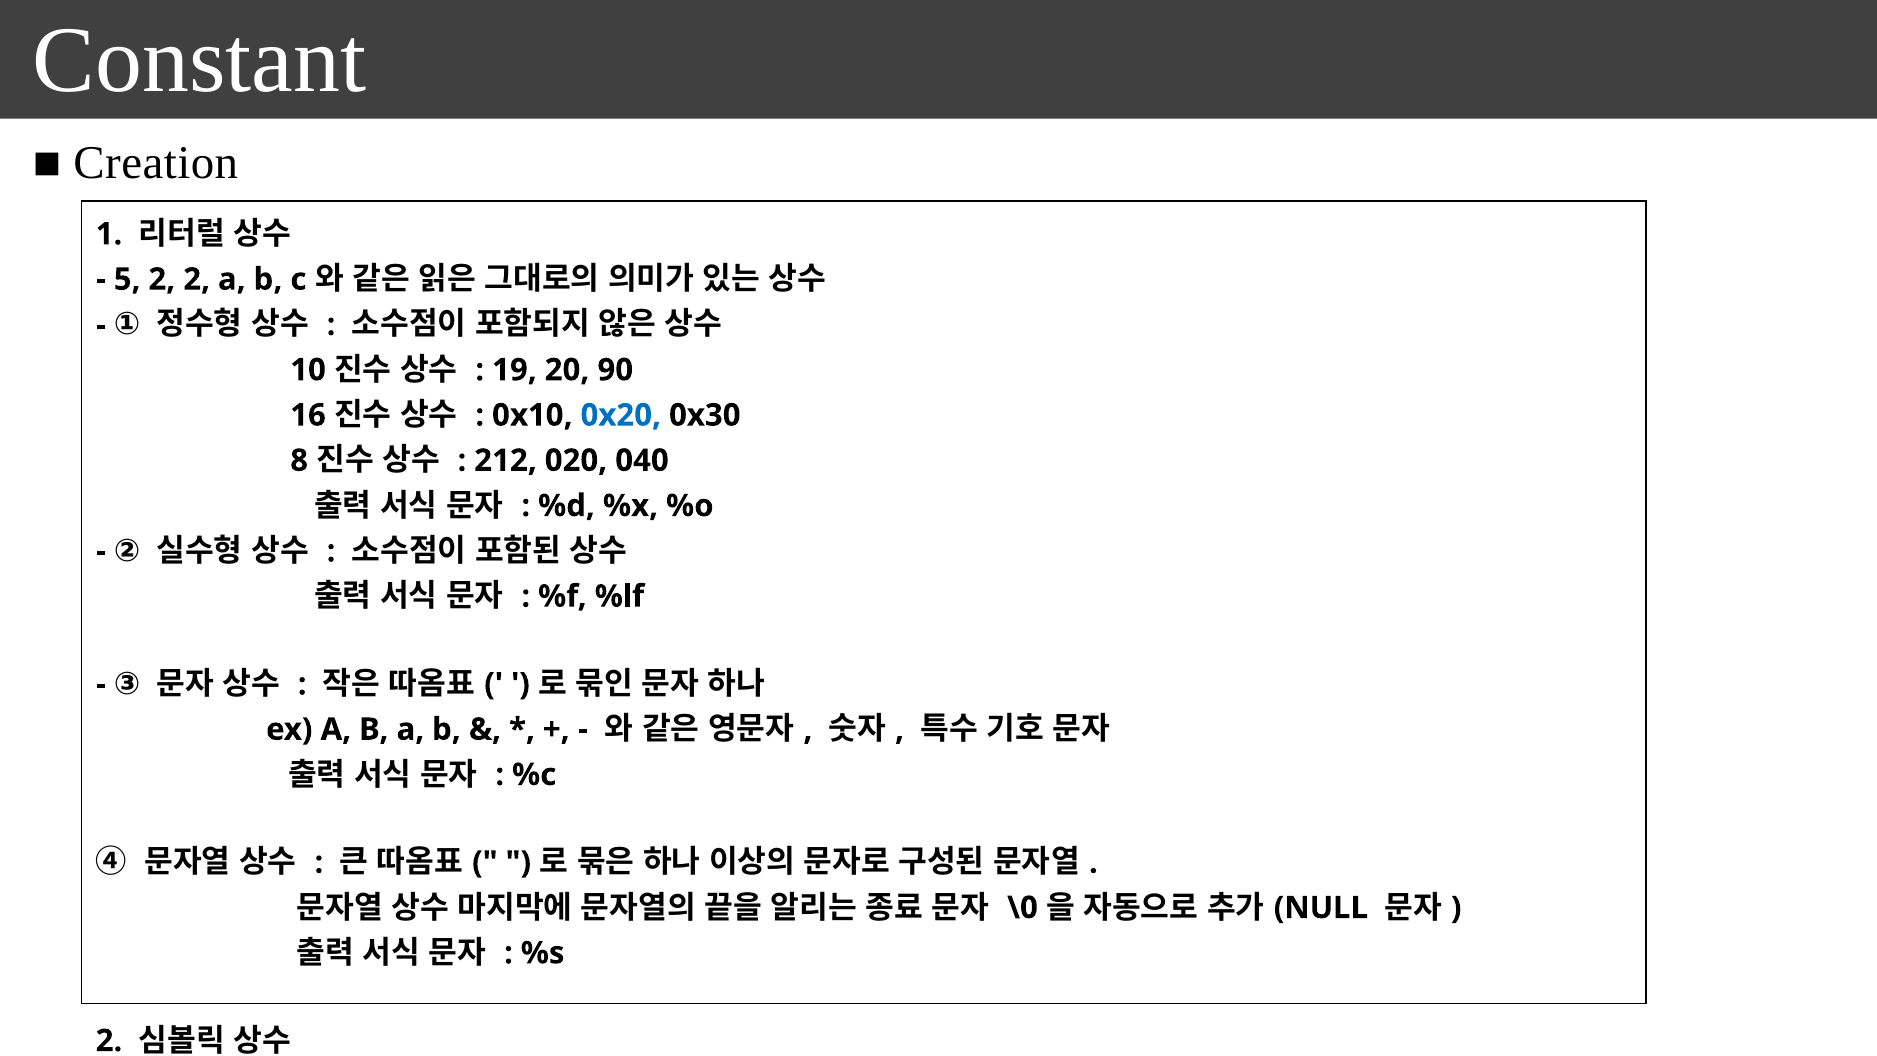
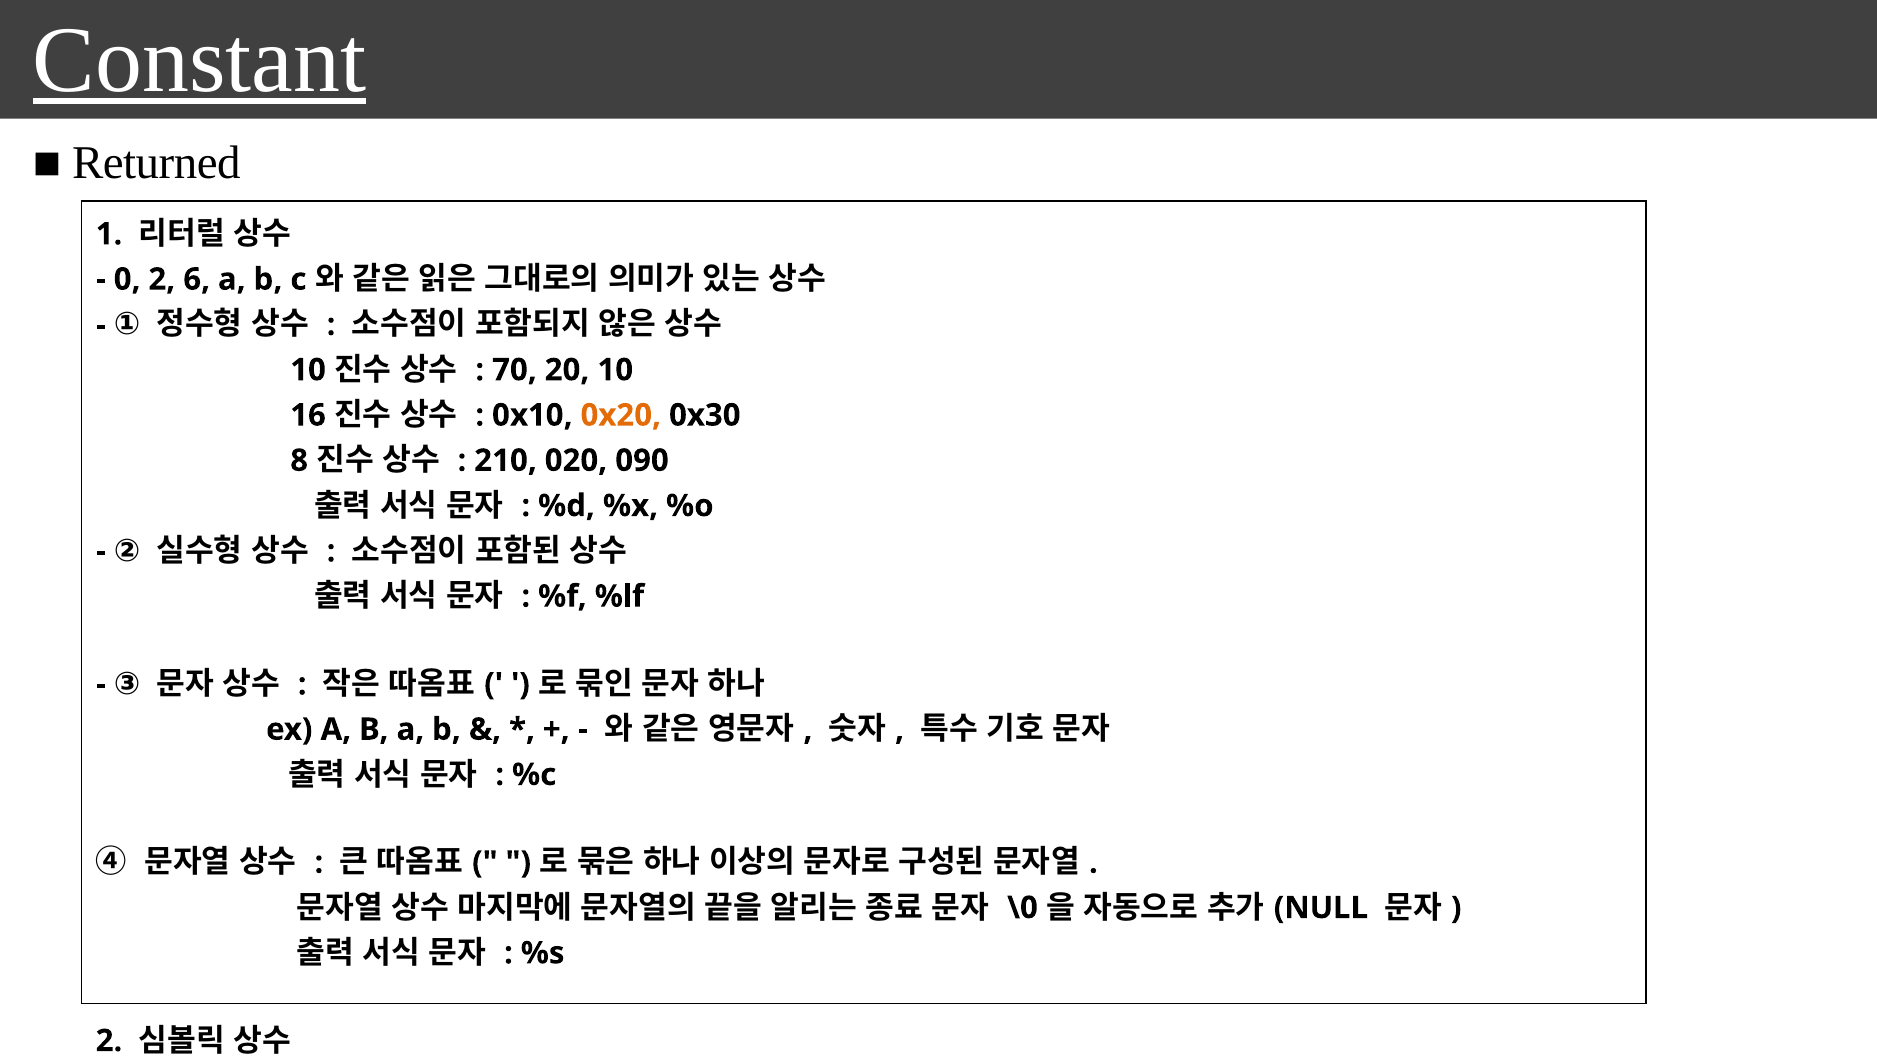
Constant underline: none -> present (200, 61)
Creation: Creation -> Returned (156, 163)
5: 5 -> 0 (127, 279)
2 2: 2 -> 6 (197, 279)
19: 19 -> 70 (514, 370)
20 90: 90 -> 10 (615, 370)
0x20 colour: blue -> orange (621, 415)
212: 212 -> 210 (506, 460)
040: 040 -> 090 (642, 460)
